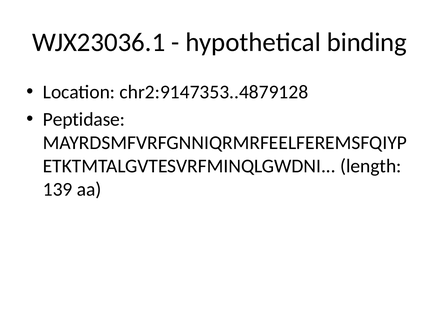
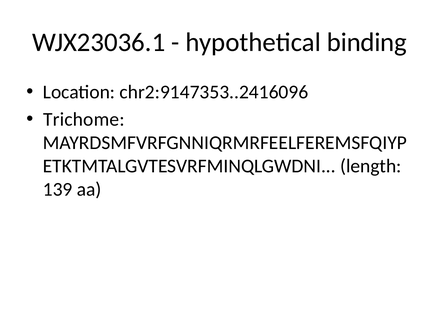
chr2:9147353..4879128: chr2:9147353..4879128 -> chr2:9147353..2416096 (214, 92)
Peptidase: Peptidase -> Trichome (84, 119)
